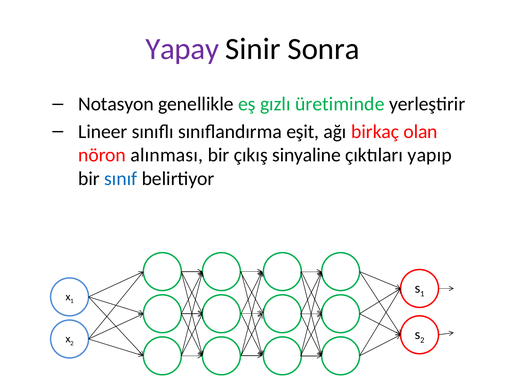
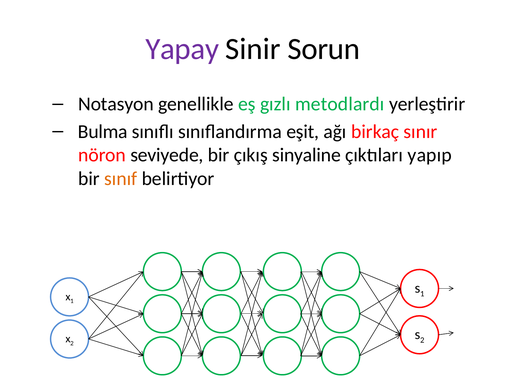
Sonra: Sonra -> Sorun (324, 49)
üretiminde: üretiminde -> metodlardı (340, 104)
Lineer: Lineer -> Bulma (103, 132)
olan: olan -> sınır (420, 132)
alınması: alınması -> seviyede (167, 155)
sınıf colour: blue -> orange (121, 179)
